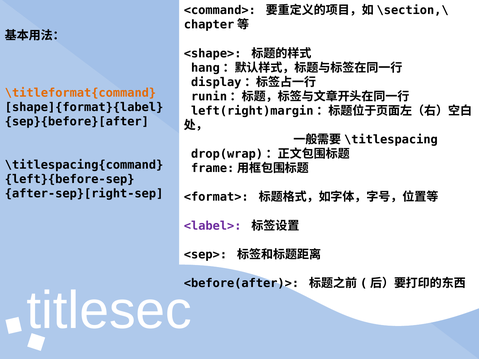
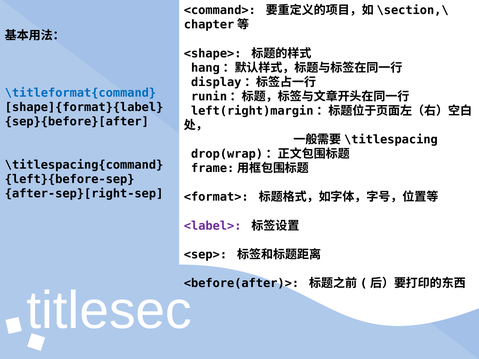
\titleformat{command colour: orange -> blue (80, 93)
